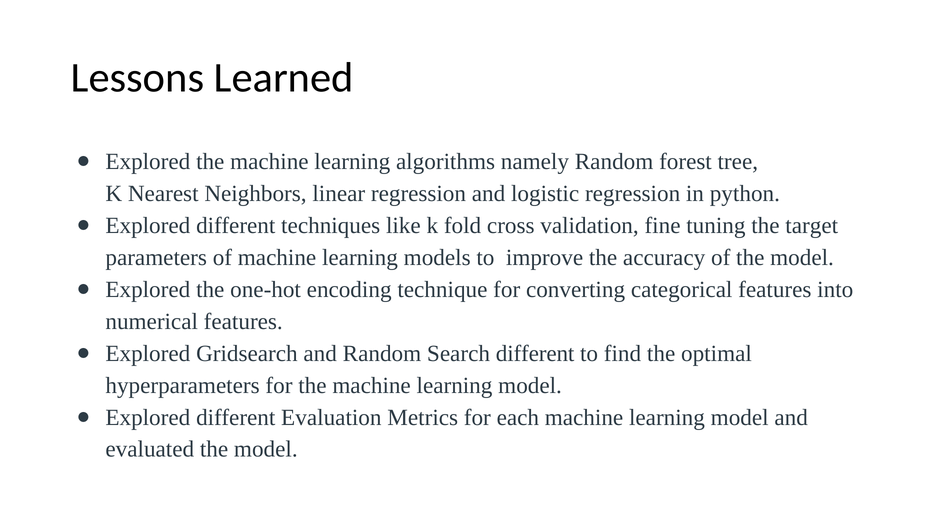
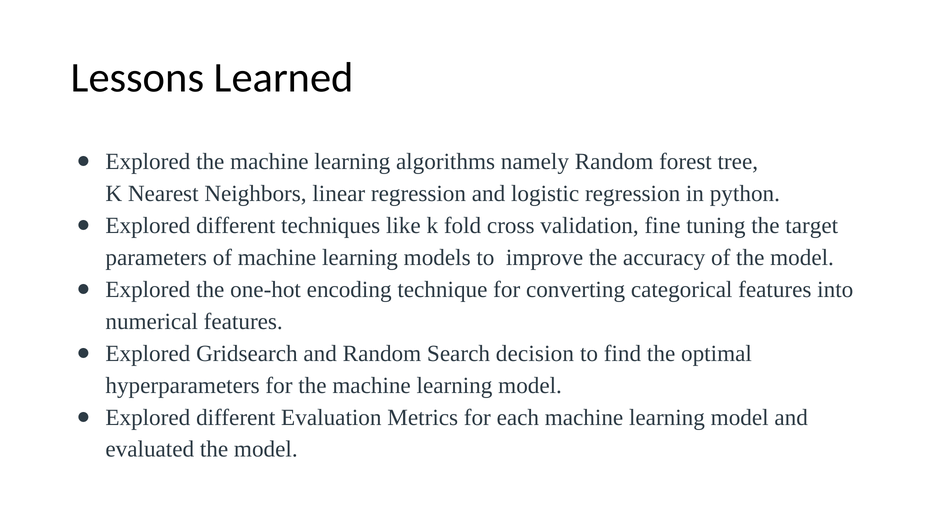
Search different: different -> decision (535, 354)
